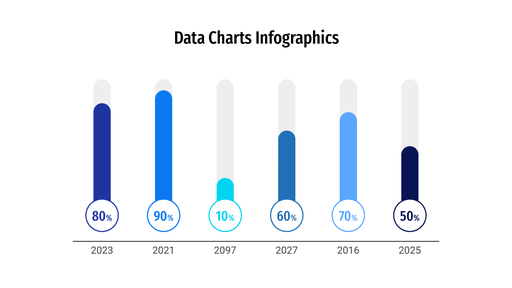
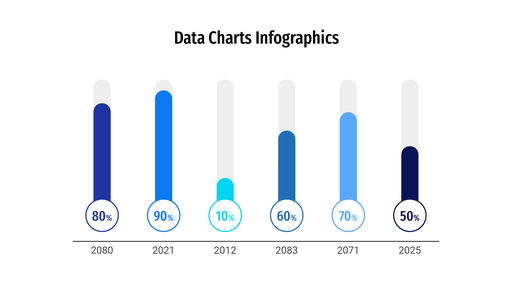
2023: 2023 -> 2080 (102, 251)
2097: 2097 -> 2012 (225, 251)
2027: 2027 -> 2083 (287, 251)
2016: 2016 -> 2071 (348, 251)
